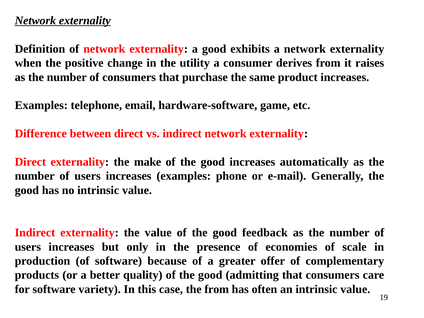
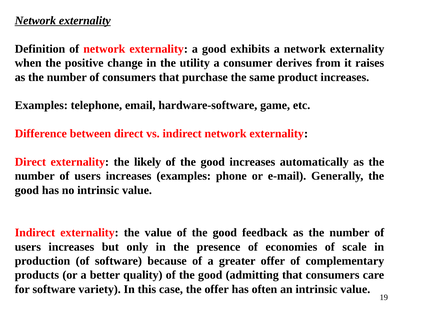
make: make -> likely (148, 162)
the from: from -> offer (217, 289)
